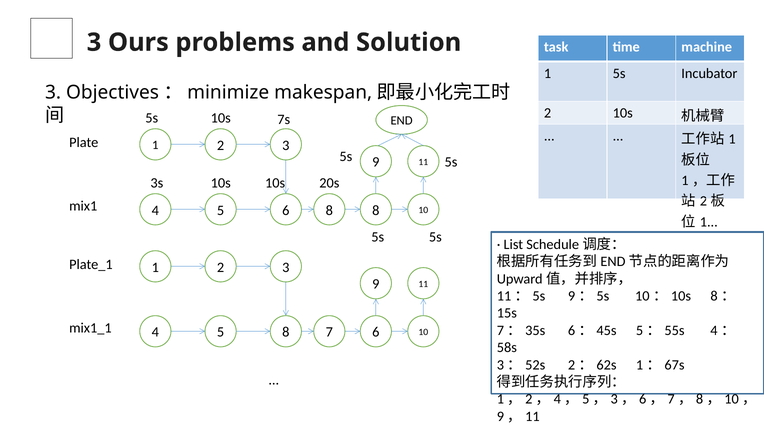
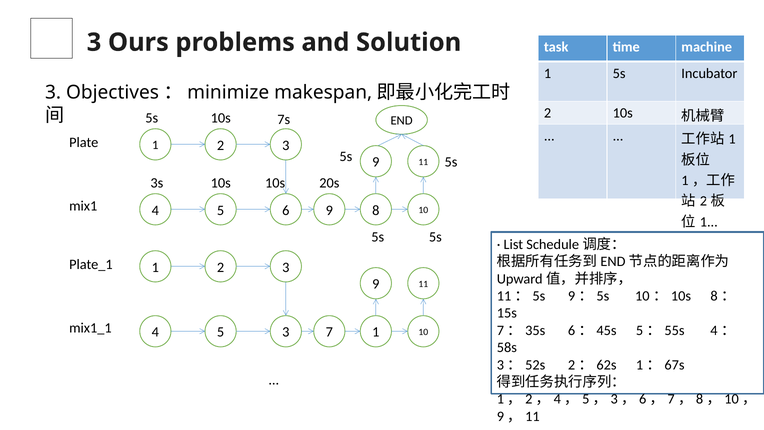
6 8: 8 -> 9 (329, 210)
5 8: 8 -> 3 (286, 332)
7 6: 6 -> 1 (376, 332)
